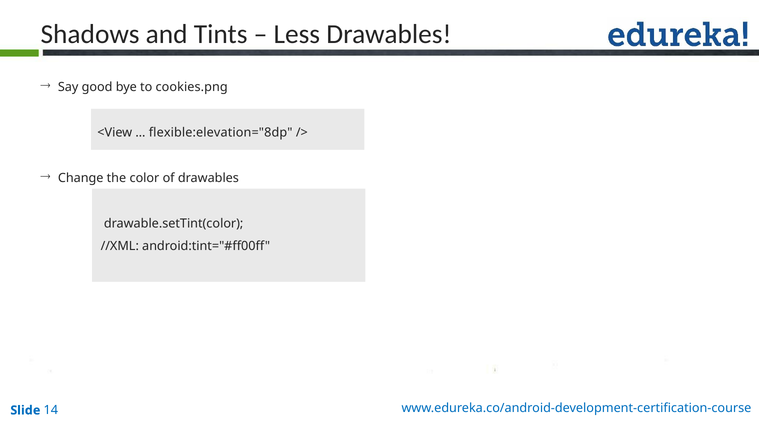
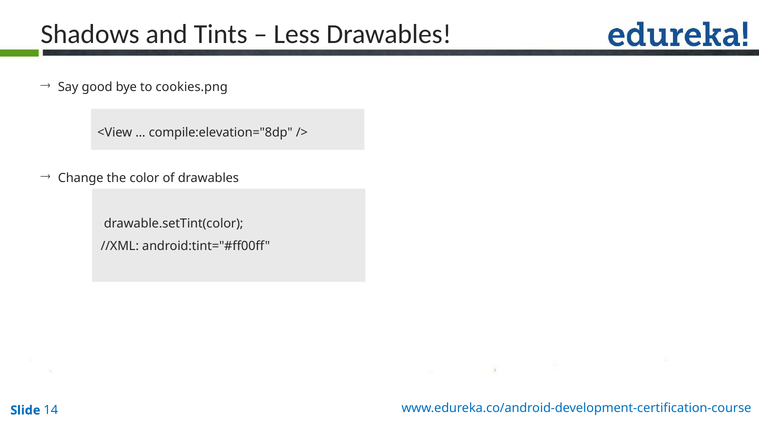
flexible:elevation="8dp: flexible:elevation="8dp -> compile:elevation="8dp (221, 132)
